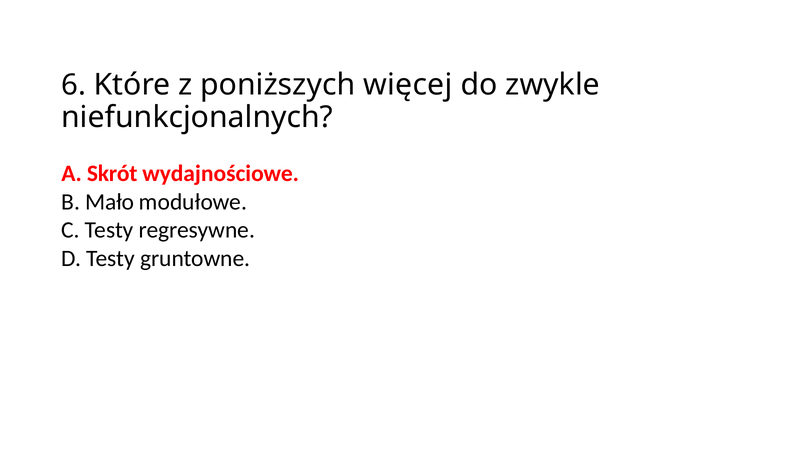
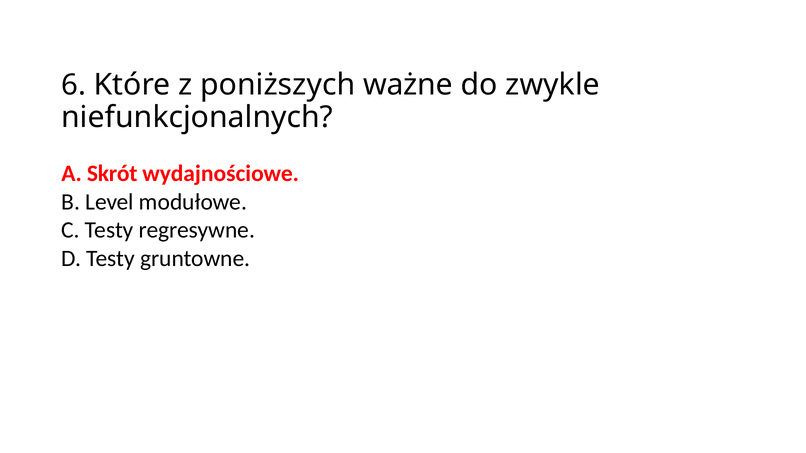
więcej: więcej -> ważne (408, 85)
Mało: Mało -> Level (110, 202)
